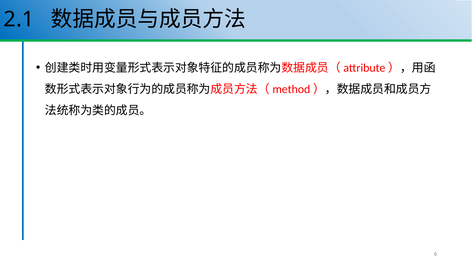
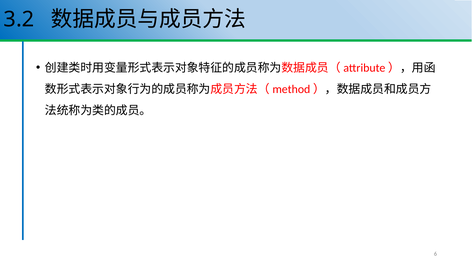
2.1: 2.1 -> 3.2 (19, 19)
